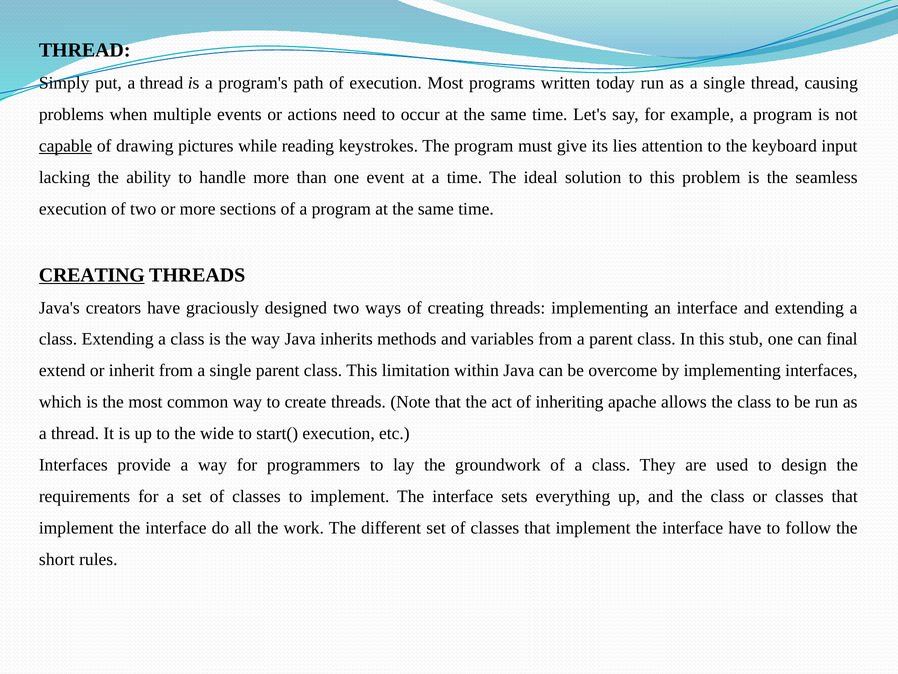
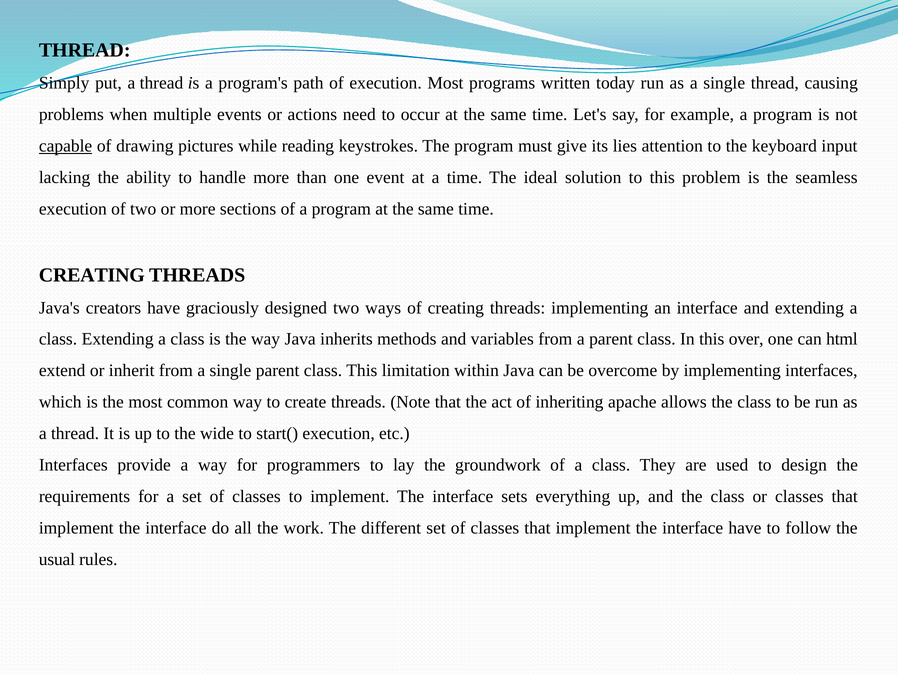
CREATING underline: present -> none (92, 275)
stub: stub -> over (746, 339)
final: final -> html (842, 339)
short: short -> usual (57, 559)
